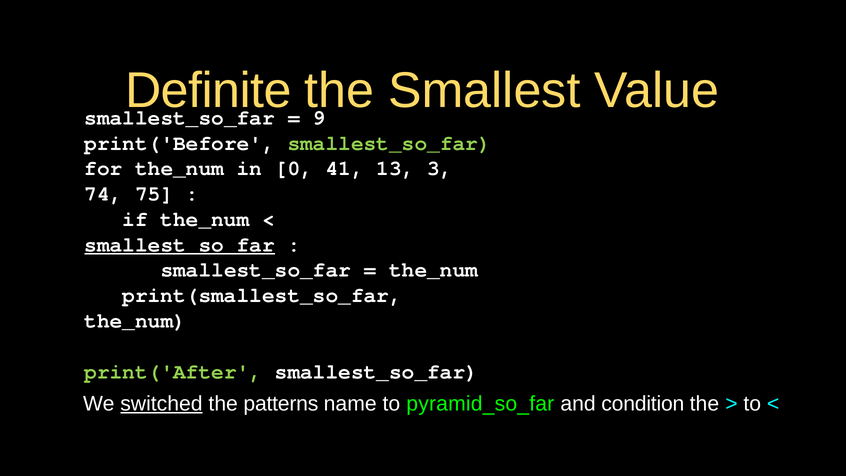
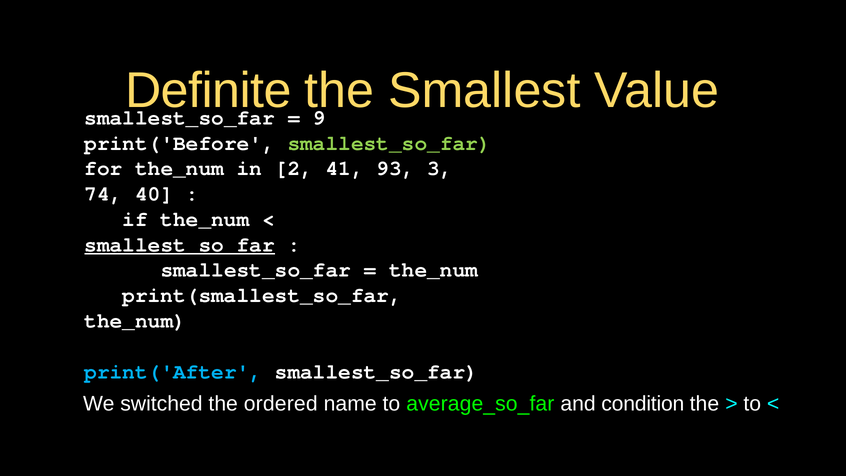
0: 0 -> 2 (294, 168)
13: 13 -> 93 (396, 168)
75: 75 -> 40 (154, 194)
print('After colour: light green -> light blue (173, 371)
switched underline: present -> none (161, 404)
patterns: patterns -> ordered (281, 404)
pyramid_so_far: pyramid_so_far -> average_so_far (480, 404)
